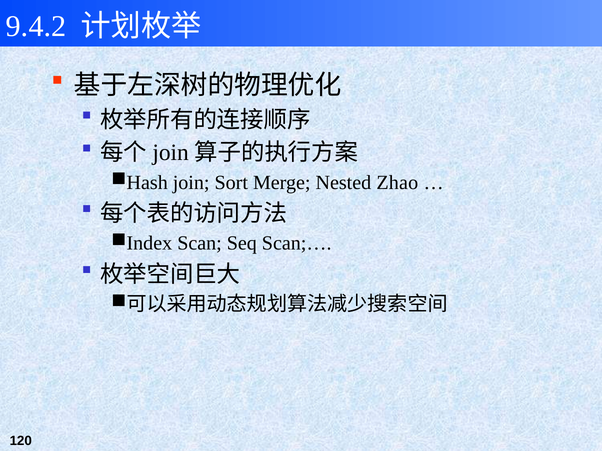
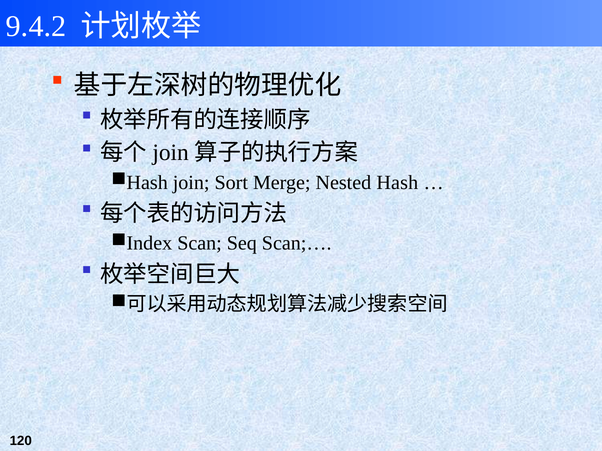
Zhao: Zhao -> Hash (397, 183)
